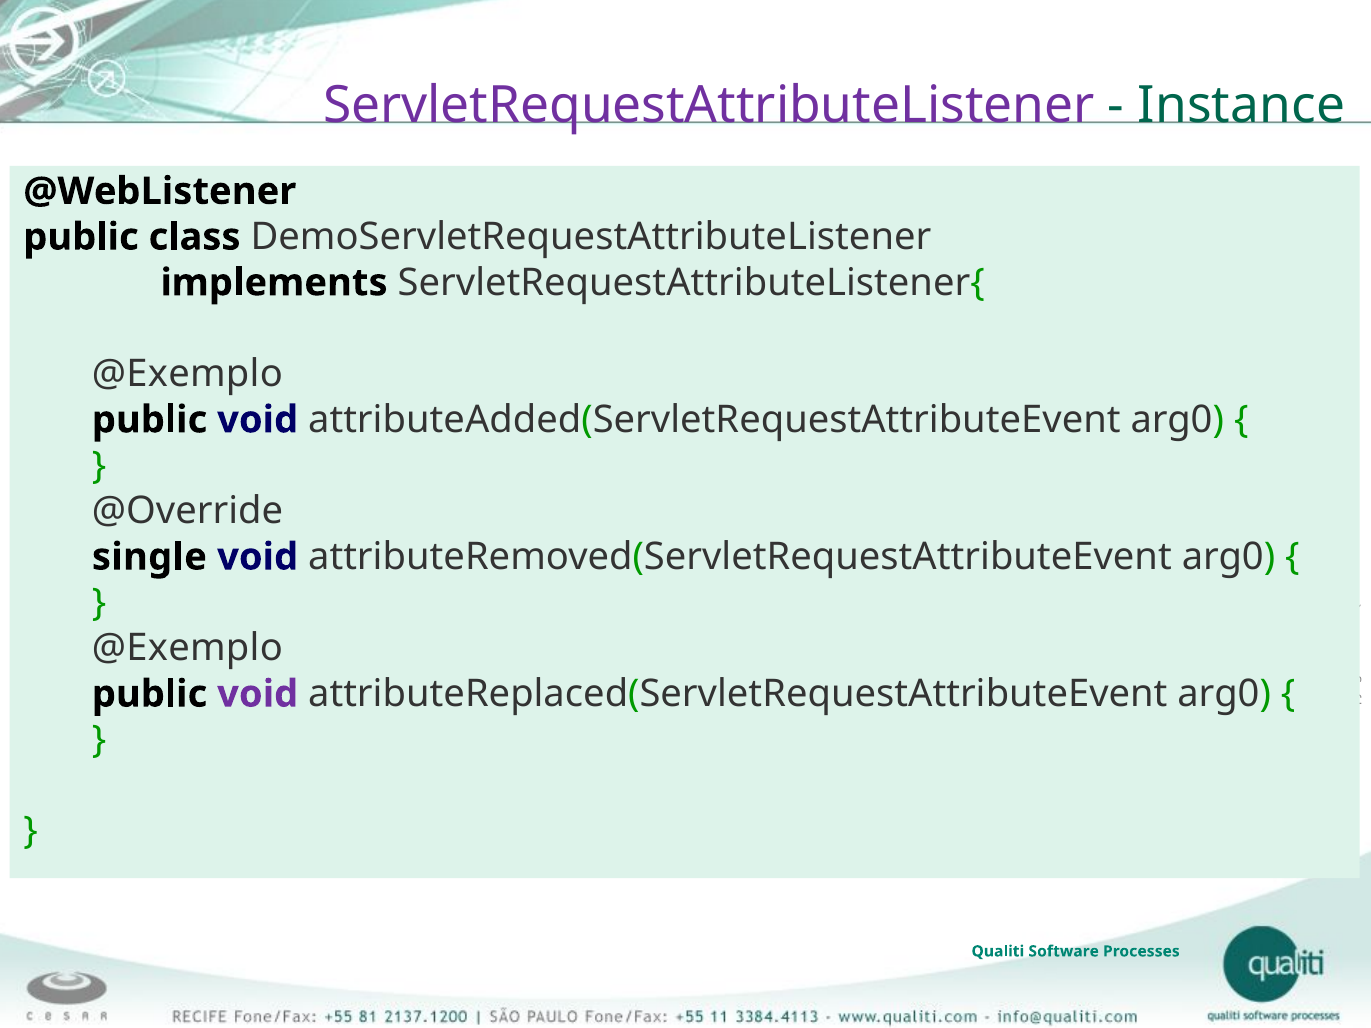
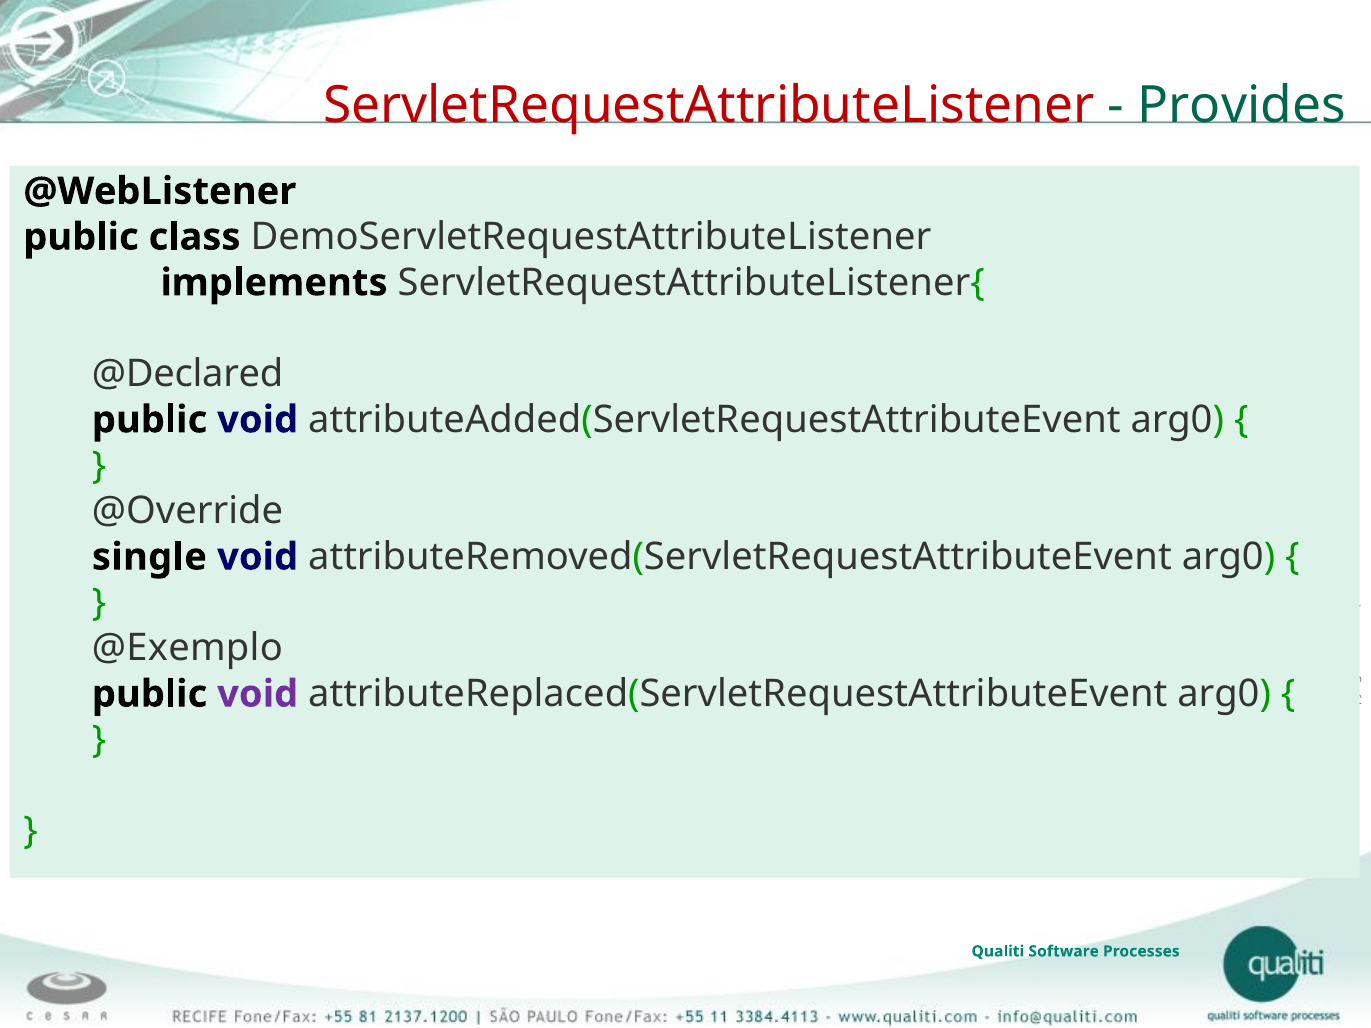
ServletRequestAttributeListener colour: purple -> red (709, 106)
Instance: Instance -> Provides (1242, 106)
@Exemplo: @Exemplo -> @Declared (188, 374)
